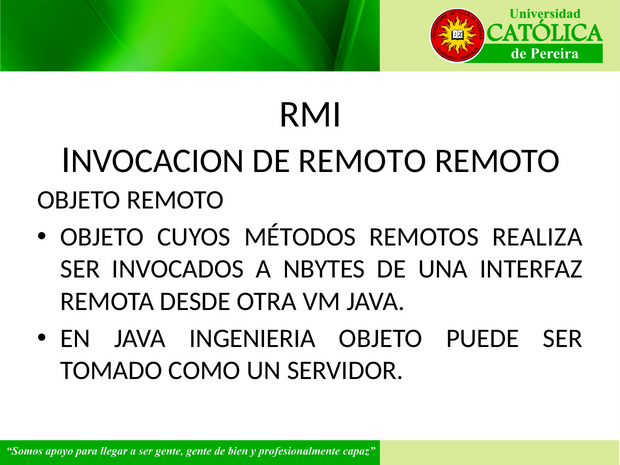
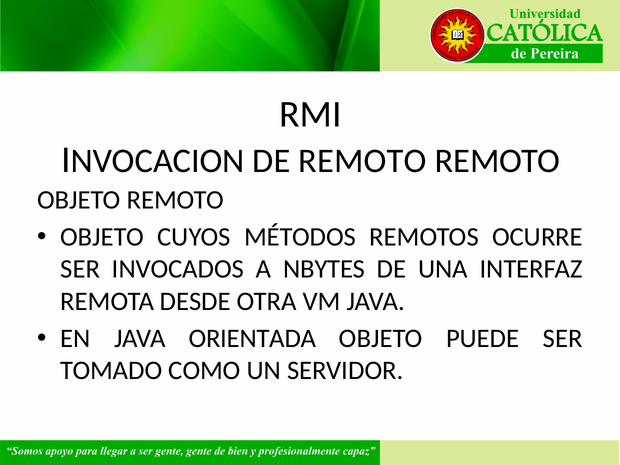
REALIZA: REALIZA -> OCURRE (538, 237)
INGENIERIA: INGENIERIA -> ORIENTADA (252, 339)
